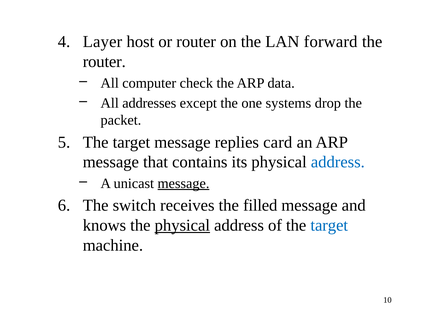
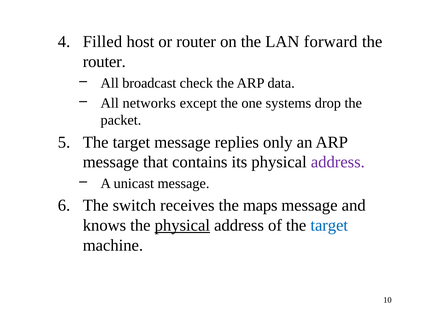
Layer: Layer -> Filled (102, 42)
computer: computer -> broadcast (149, 83)
addresses: addresses -> networks (149, 103)
card: card -> only (278, 142)
address colour: blue -> purple (338, 162)
message underline: present -> none (183, 183)
filled: filled -> maps (260, 205)
